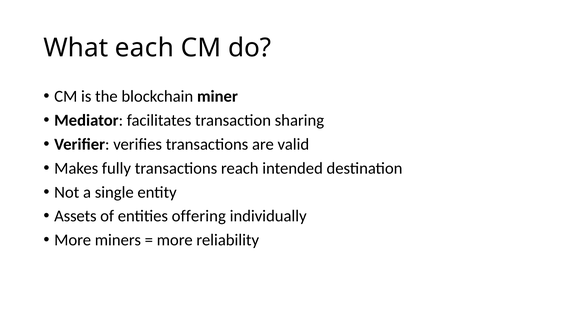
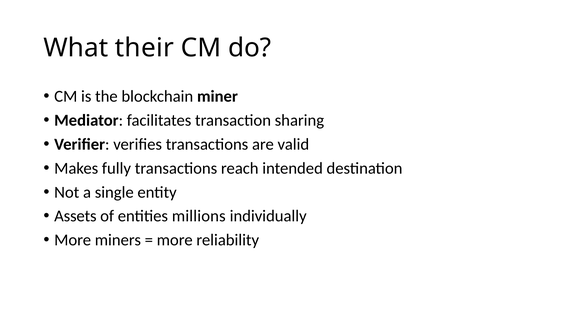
each: each -> their (144, 48)
offering: offering -> millions (199, 216)
